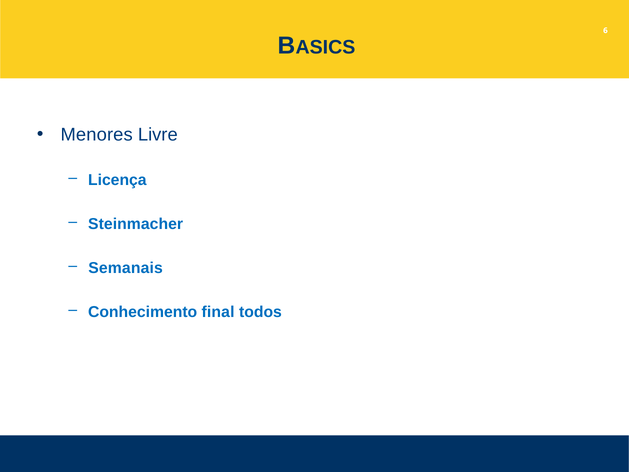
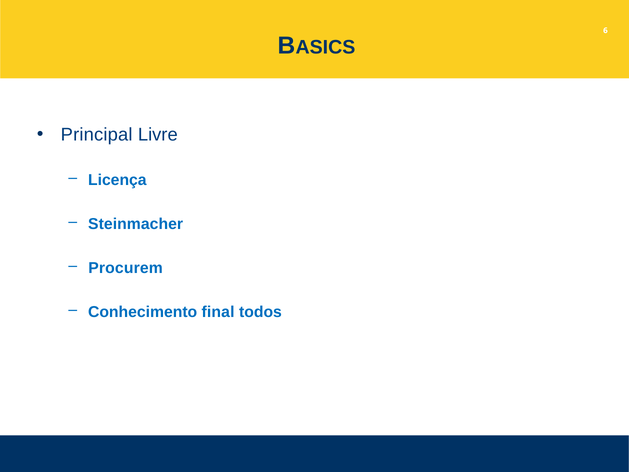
Menores: Menores -> Principal (97, 135)
Semanais: Semanais -> Procurem (126, 268)
